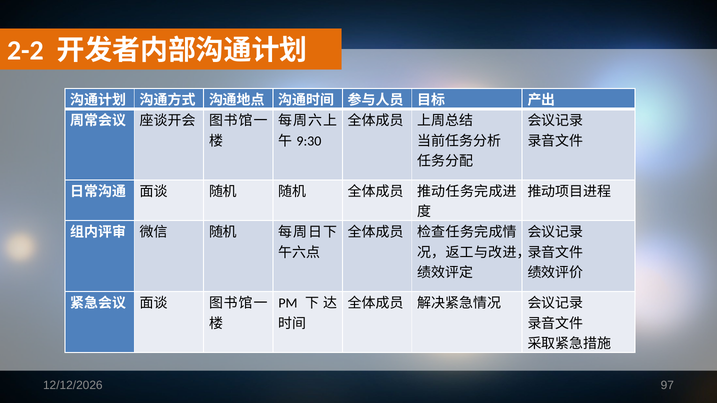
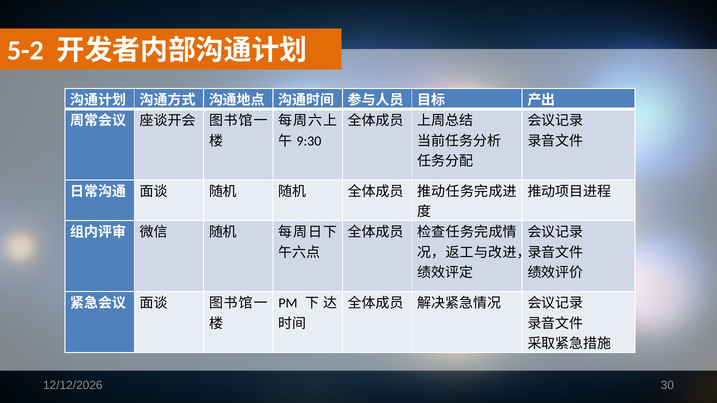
2-2: 2-2 -> 5-2 (25, 51)
97: 97 -> 30 (667, 385)
